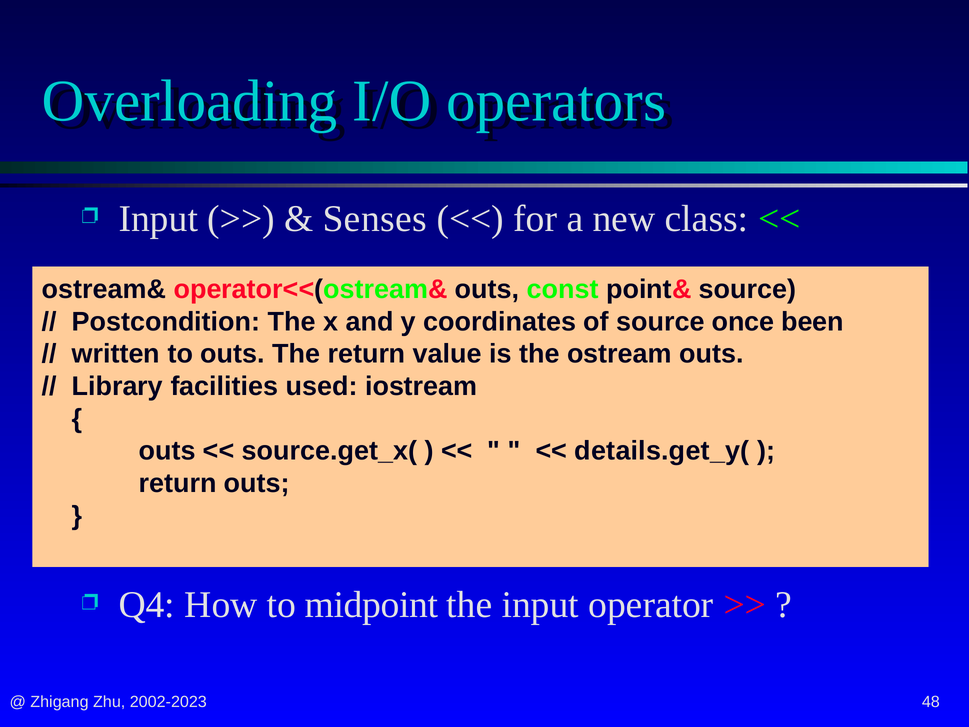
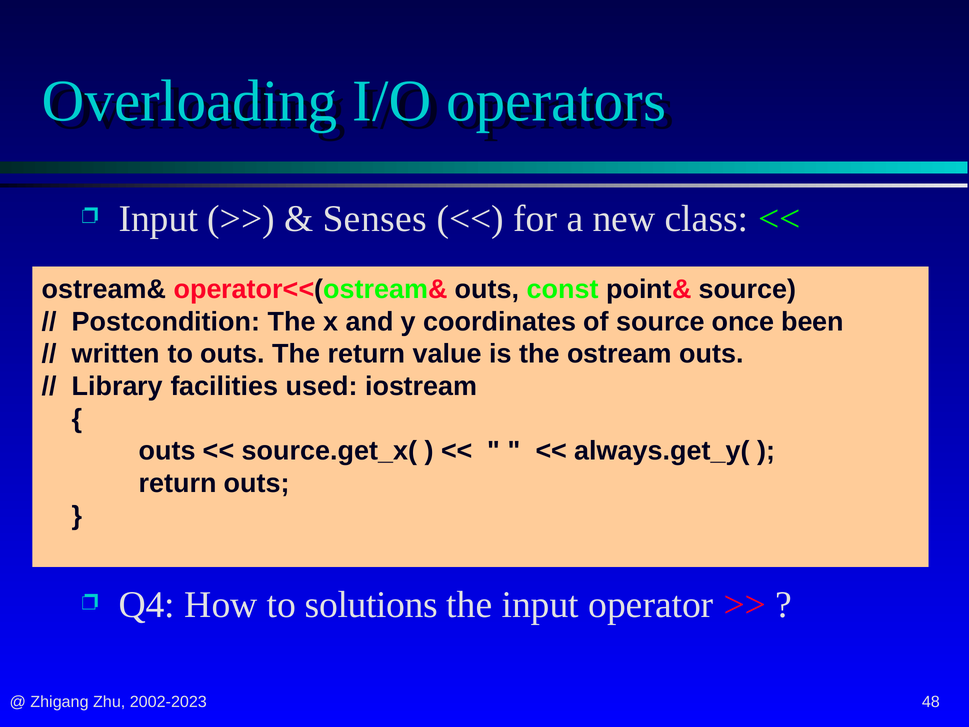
details.get_y(: details.get_y( -> always.get_y( (662, 451)
midpoint: midpoint -> solutions (371, 605)
